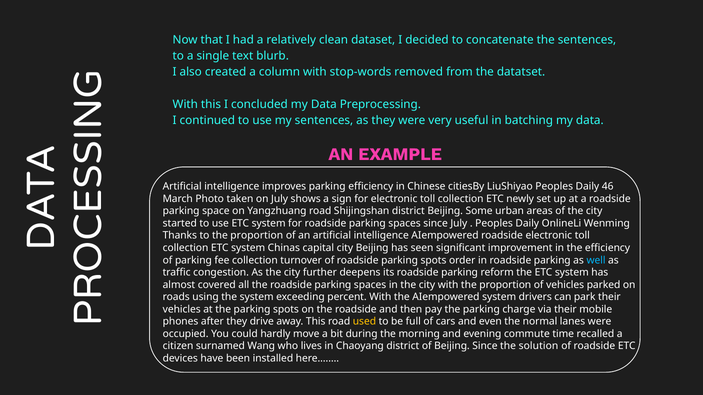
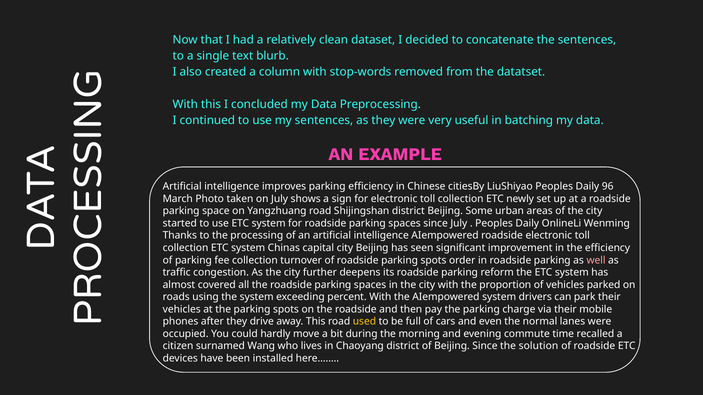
46: 46 -> 96 (608, 187)
to the proportion: proportion -> processing (257, 236)
well colour: light blue -> pink (596, 260)
